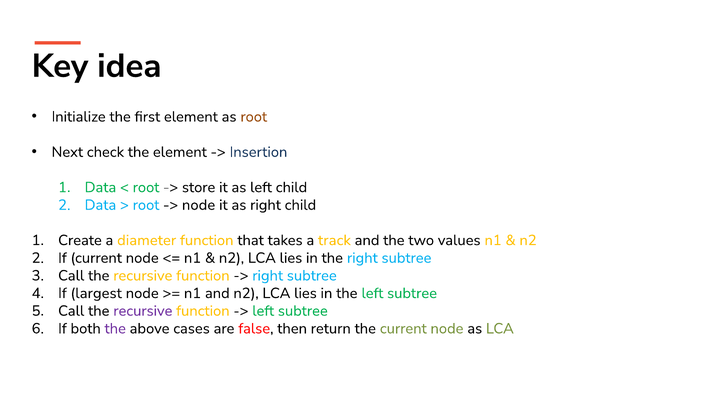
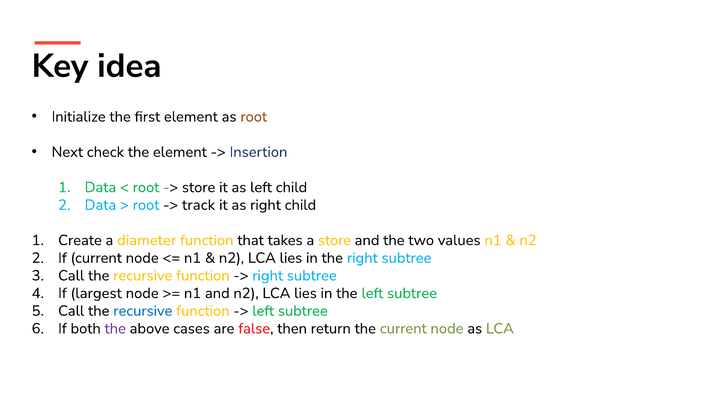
node: node -> track (199, 205)
a track: track -> store (335, 240)
recursive colour: purple -> blue (143, 311)
